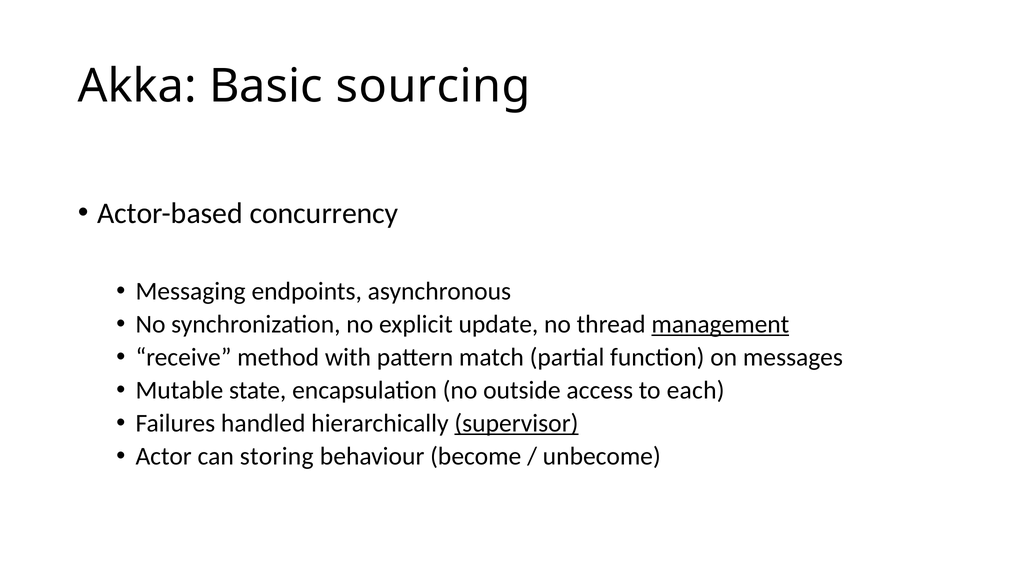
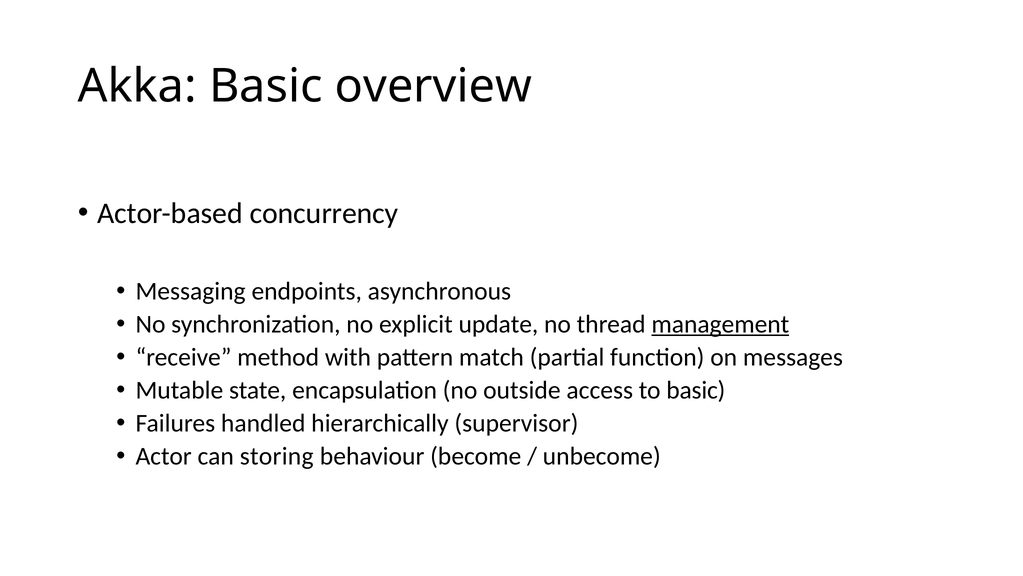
sourcing: sourcing -> overview (433, 86)
to each: each -> basic (696, 390)
supervisor underline: present -> none (516, 423)
